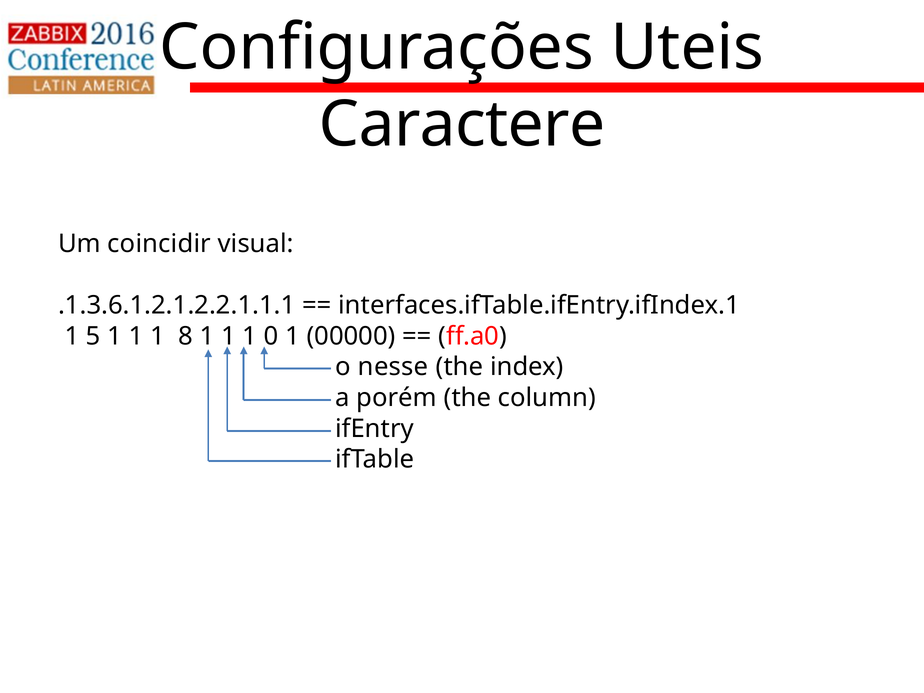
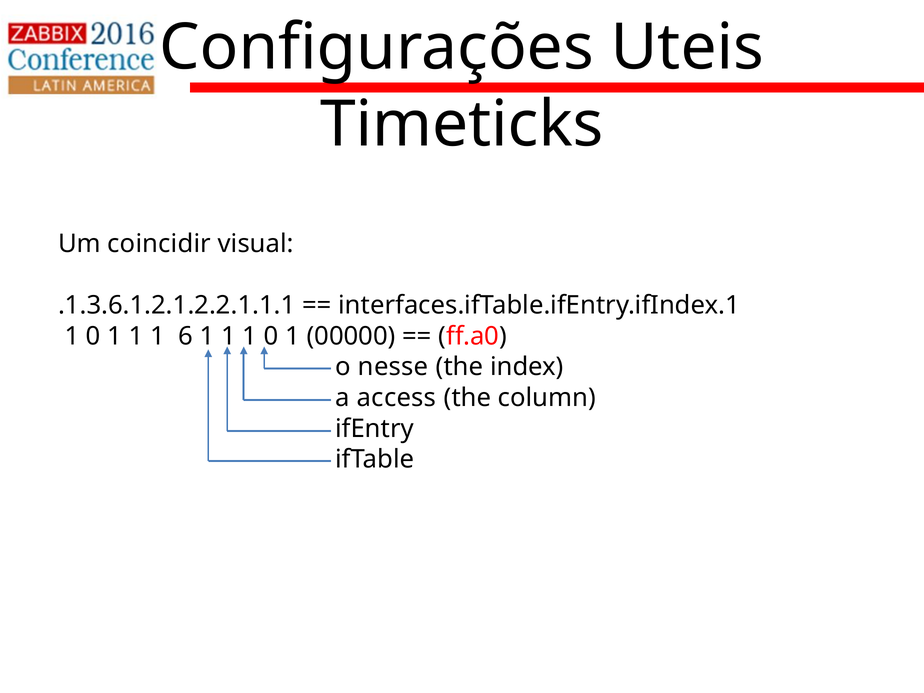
Caractere: Caractere -> Timeticks (462, 125)
5: 5 -> 0 (93, 336)
8: 8 -> 6 (186, 336)
porém: porém -> access (397, 398)
